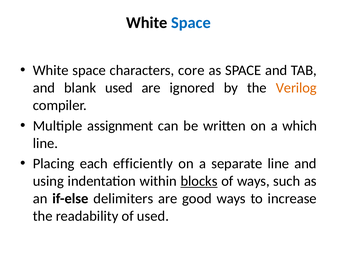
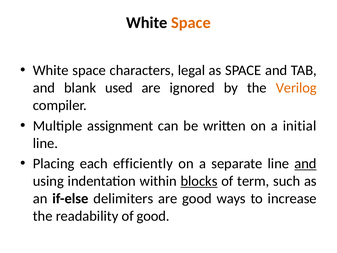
Space colour: blue -> orange (191, 23)
core: core -> legal (192, 70)
which: which -> initial (300, 126)
and underline: none -> present (306, 163)
of ways: ways -> term (253, 181)
of used: used -> good (153, 216)
